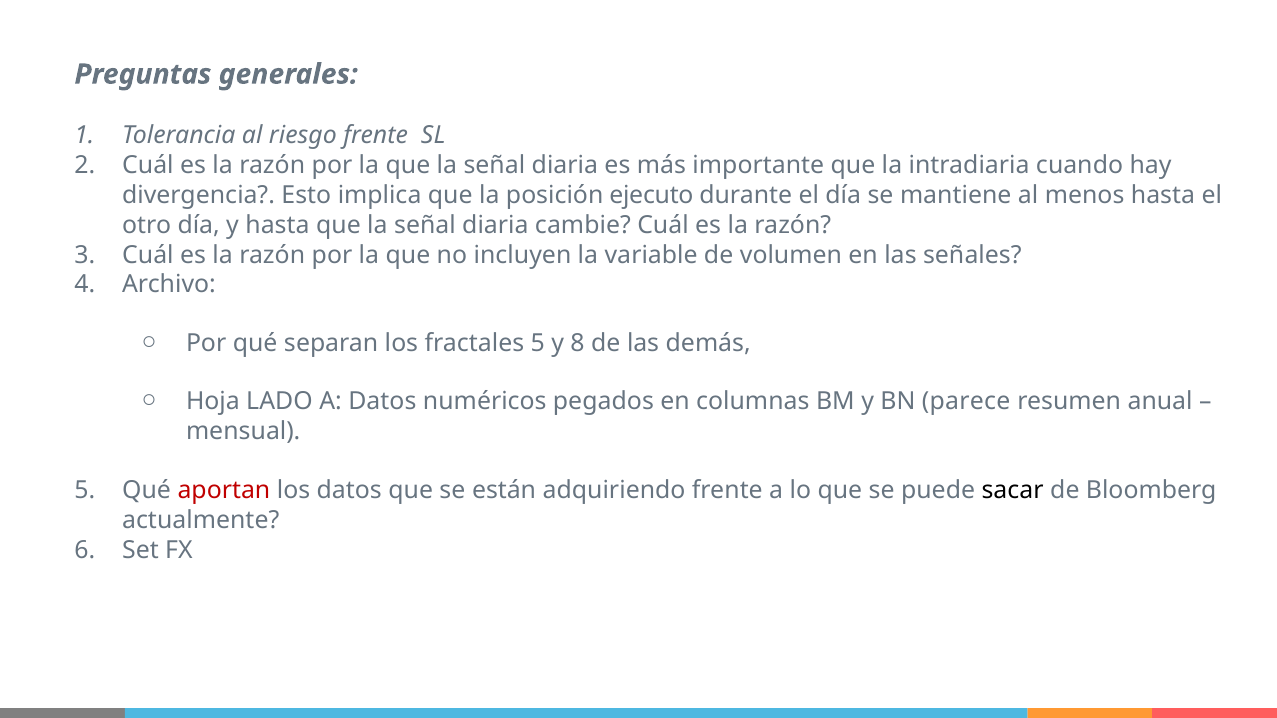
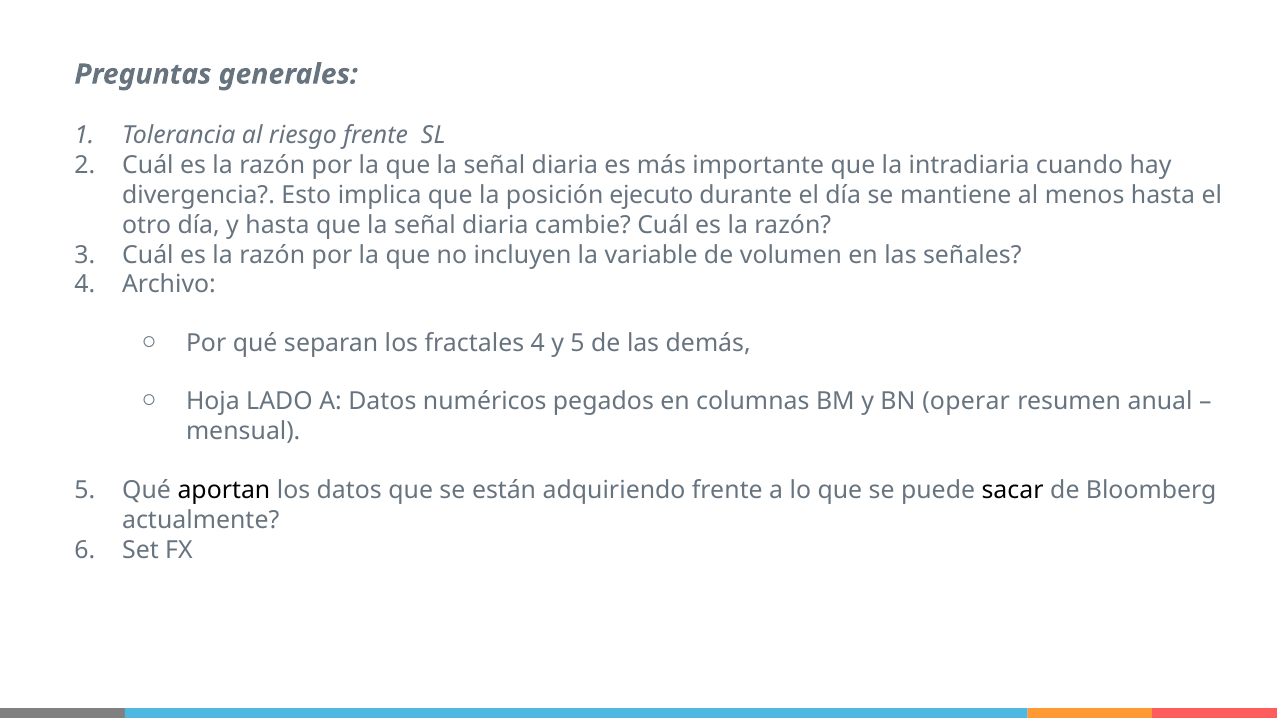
fractales 5: 5 -> 4 (538, 343)
y 8: 8 -> 5 (578, 343)
parece: parece -> operar (966, 401)
aportan colour: red -> black (224, 491)
